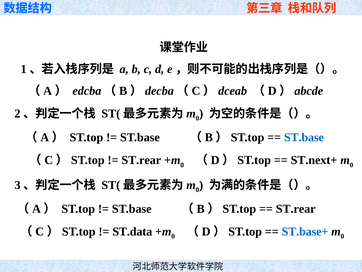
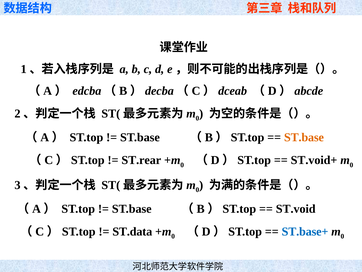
ST.base colour: blue -> orange (304, 137)
ST.next+: ST.next+ -> ST.void+ (314, 160)
ST.rear: ST.rear -> ST.void (296, 208)
